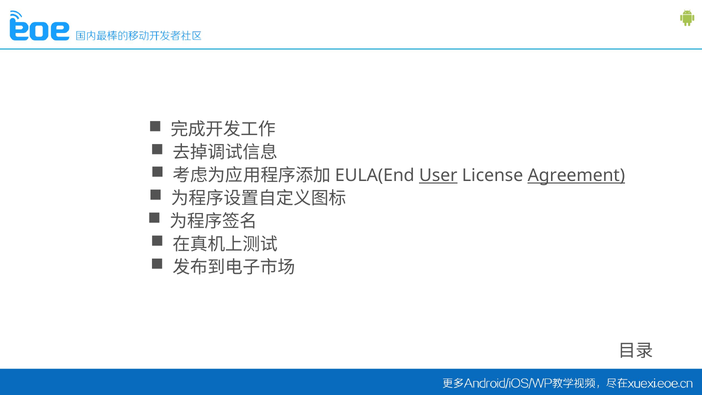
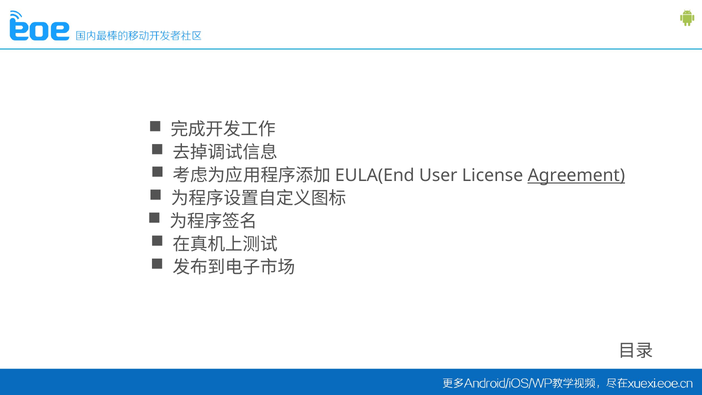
User underline: present -> none (438, 176)
